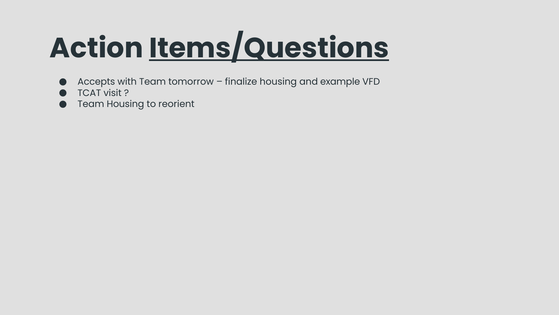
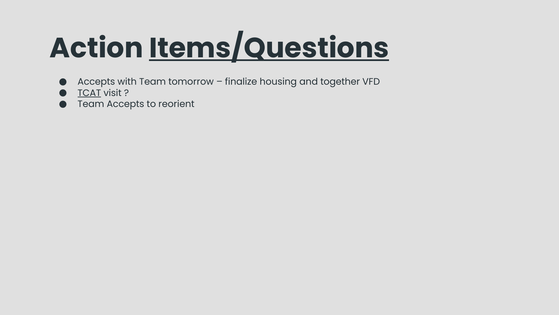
example: example -> together (340, 82)
TCAT underline: none -> present (89, 93)
Team Housing: Housing -> Accepts (125, 104)
